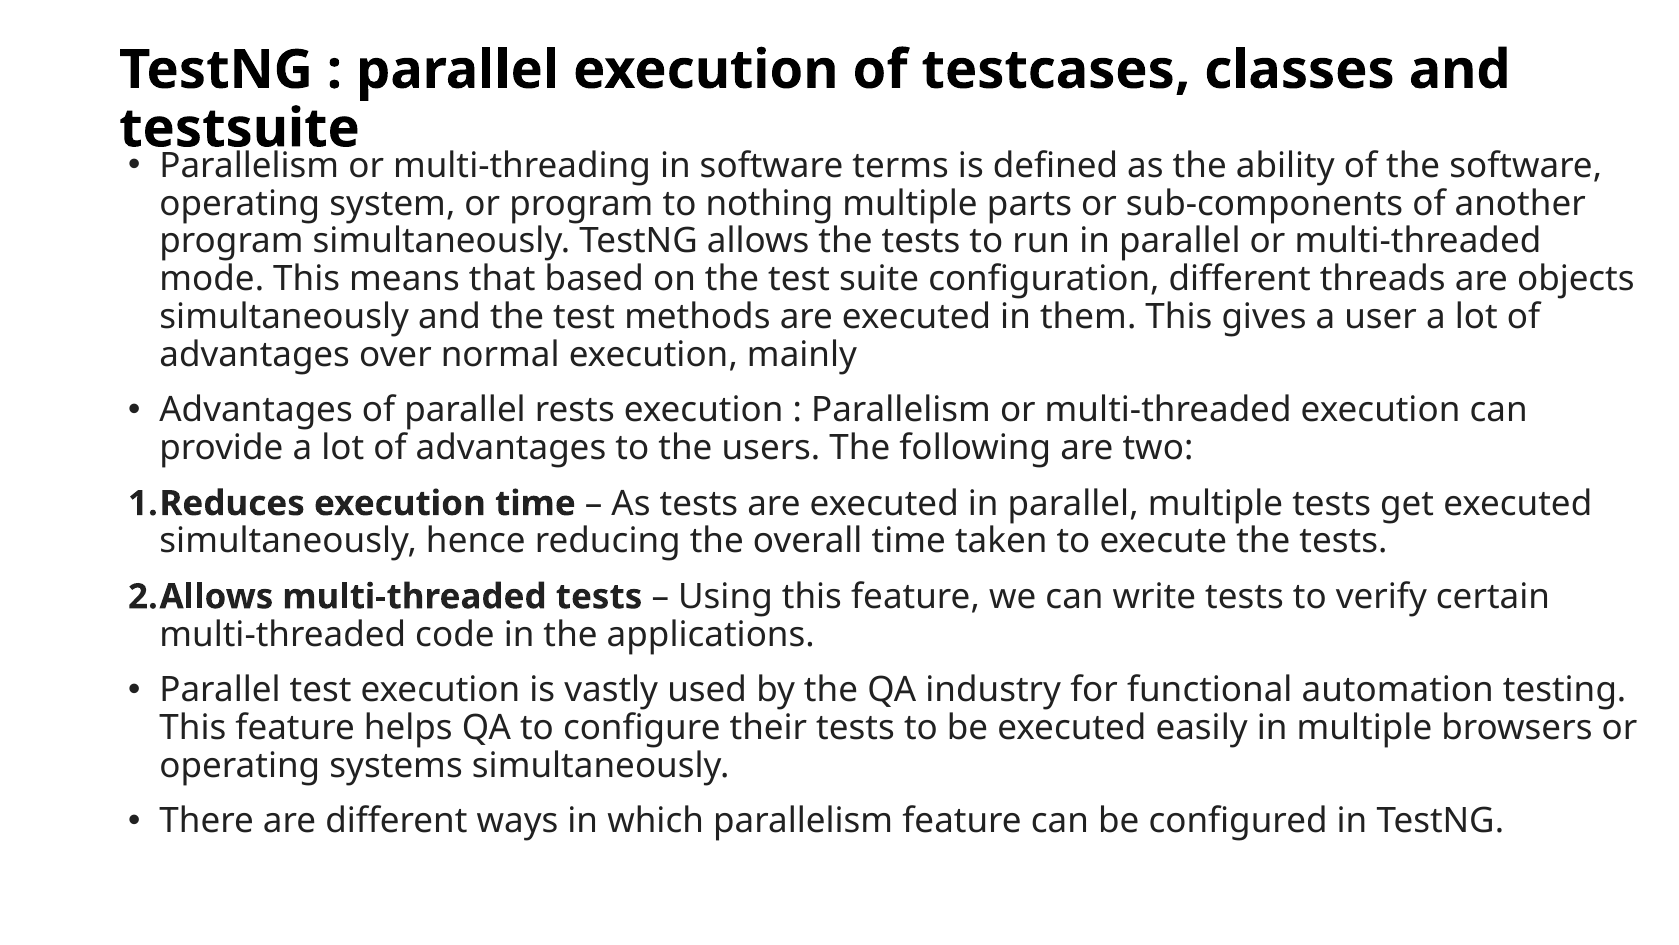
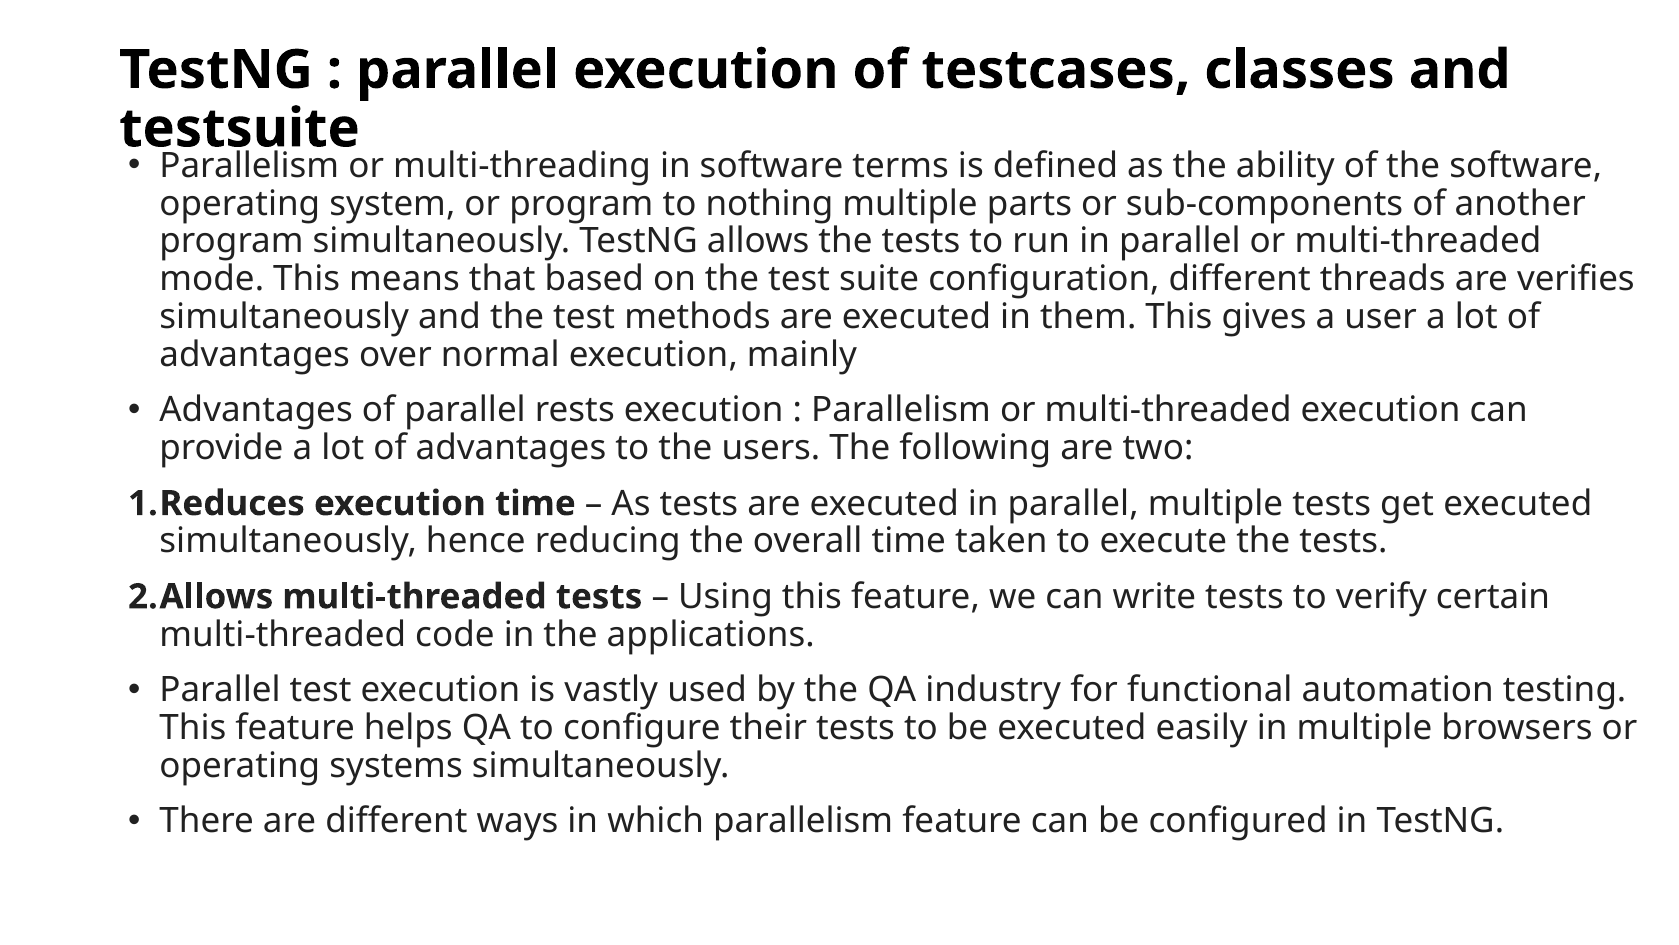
objects: objects -> verifies (1576, 279)
